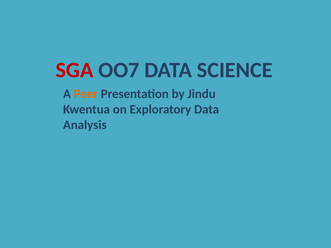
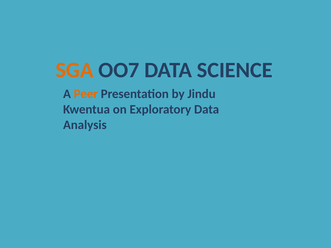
SGA colour: red -> orange (74, 70)
